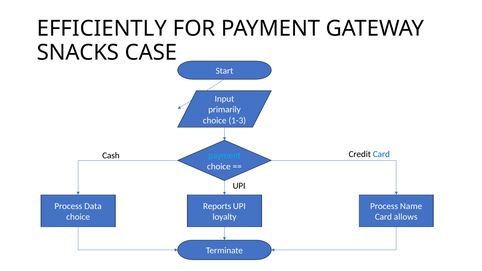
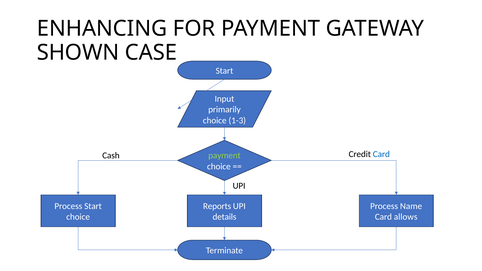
EFFICIENTLY: EFFICIENTLY -> ENHANCING (102, 29)
SNACKS: SNACKS -> SHOWN (78, 52)
payment colour: light blue -> light green (224, 156)
Process Data: Data -> Start (93, 206)
loyalty: loyalty -> details (225, 217)
